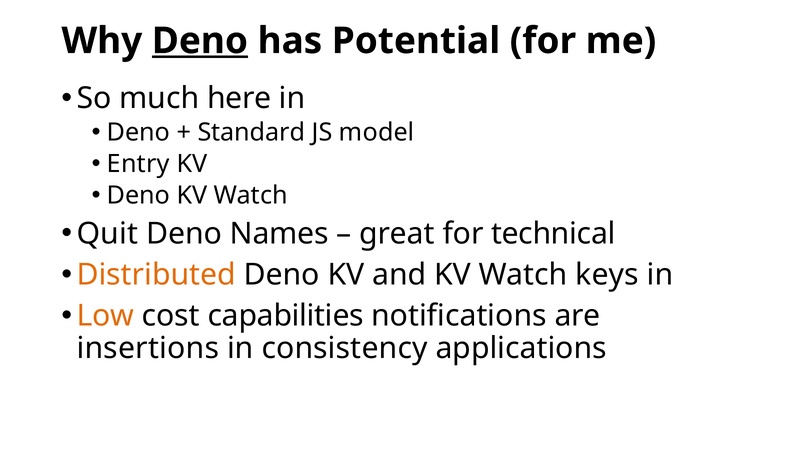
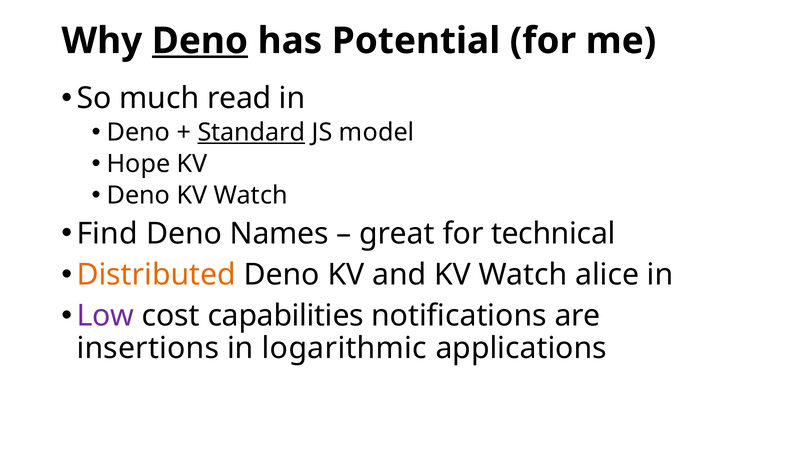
here: here -> read (239, 98)
Standard underline: none -> present (251, 132)
Entry: Entry -> Hope (139, 164)
Quit: Quit -> Find (107, 233)
keys: keys -> alice (607, 274)
Low colour: orange -> purple (105, 315)
consistency: consistency -> logarithmic (344, 348)
